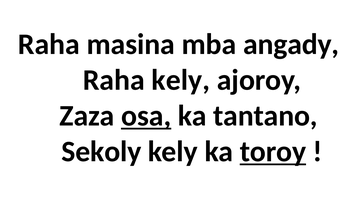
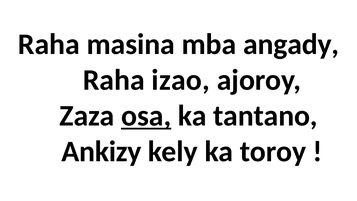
Raha kely: kely -> izao (181, 80)
Sekoly: Sekoly -> Ankizy (101, 151)
toroy underline: present -> none (273, 151)
